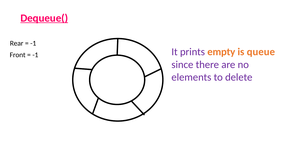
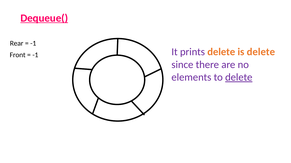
prints empty: empty -> delete (221, 52)
is queue: queue -> delete (261, 52)
delete underline: none -> present (239, 78)
